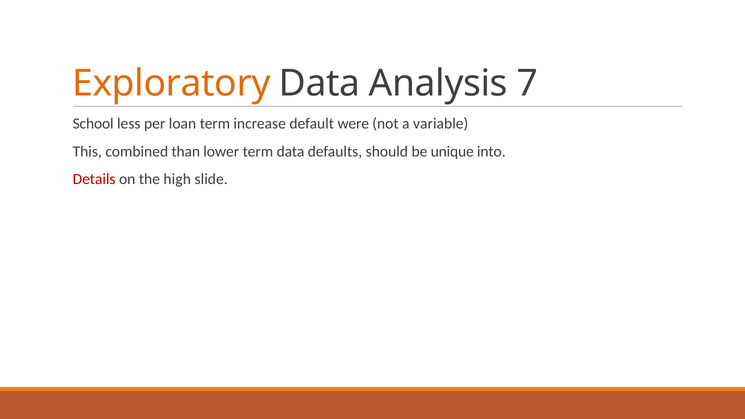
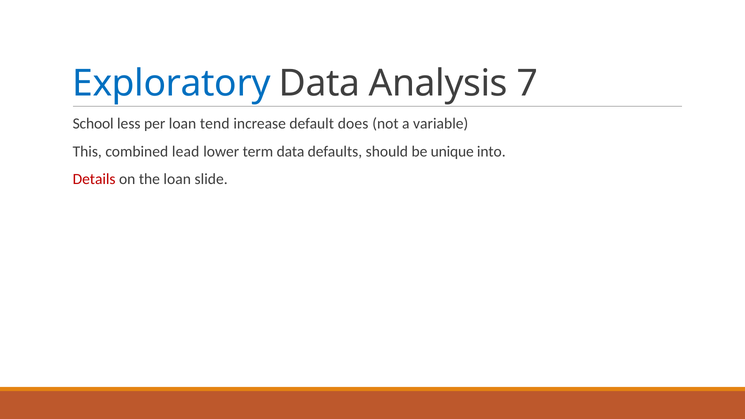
Exploratory colour: orange -> blue (171, 83)
loan term: term -> tend (215, 124)
were: were -> does (353, 124)
than: than -> lead (186, 151)
the high: high -> loan (177, 179)
